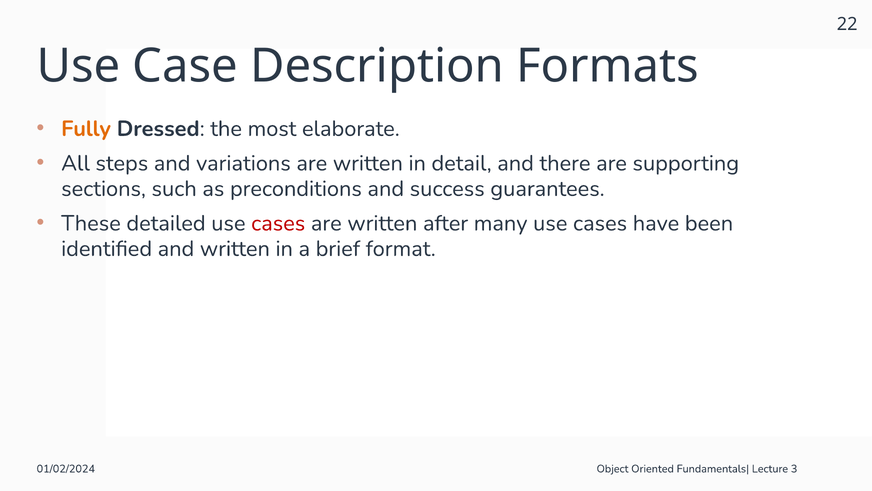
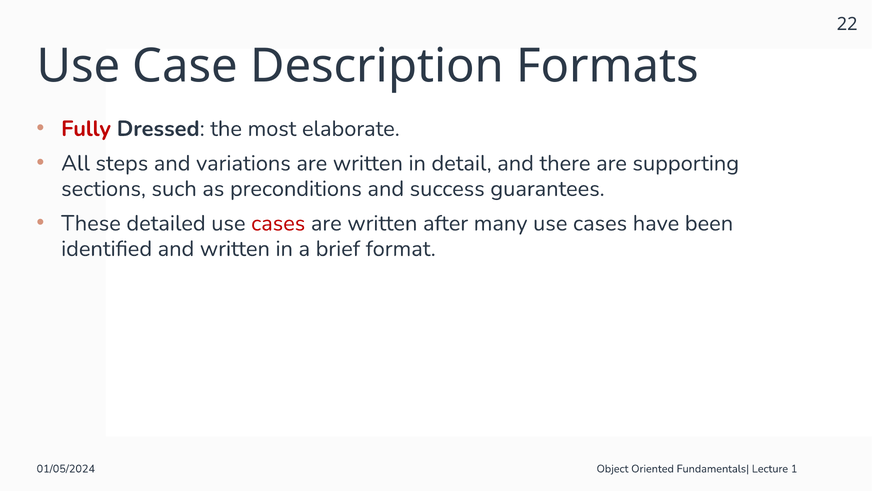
Fully colour: orange -> red (86, 129)
01/02/2024: 01/02/2024 -> 01/05/2024 (66, 468)
3: 3 -> 1 (794, 468)
